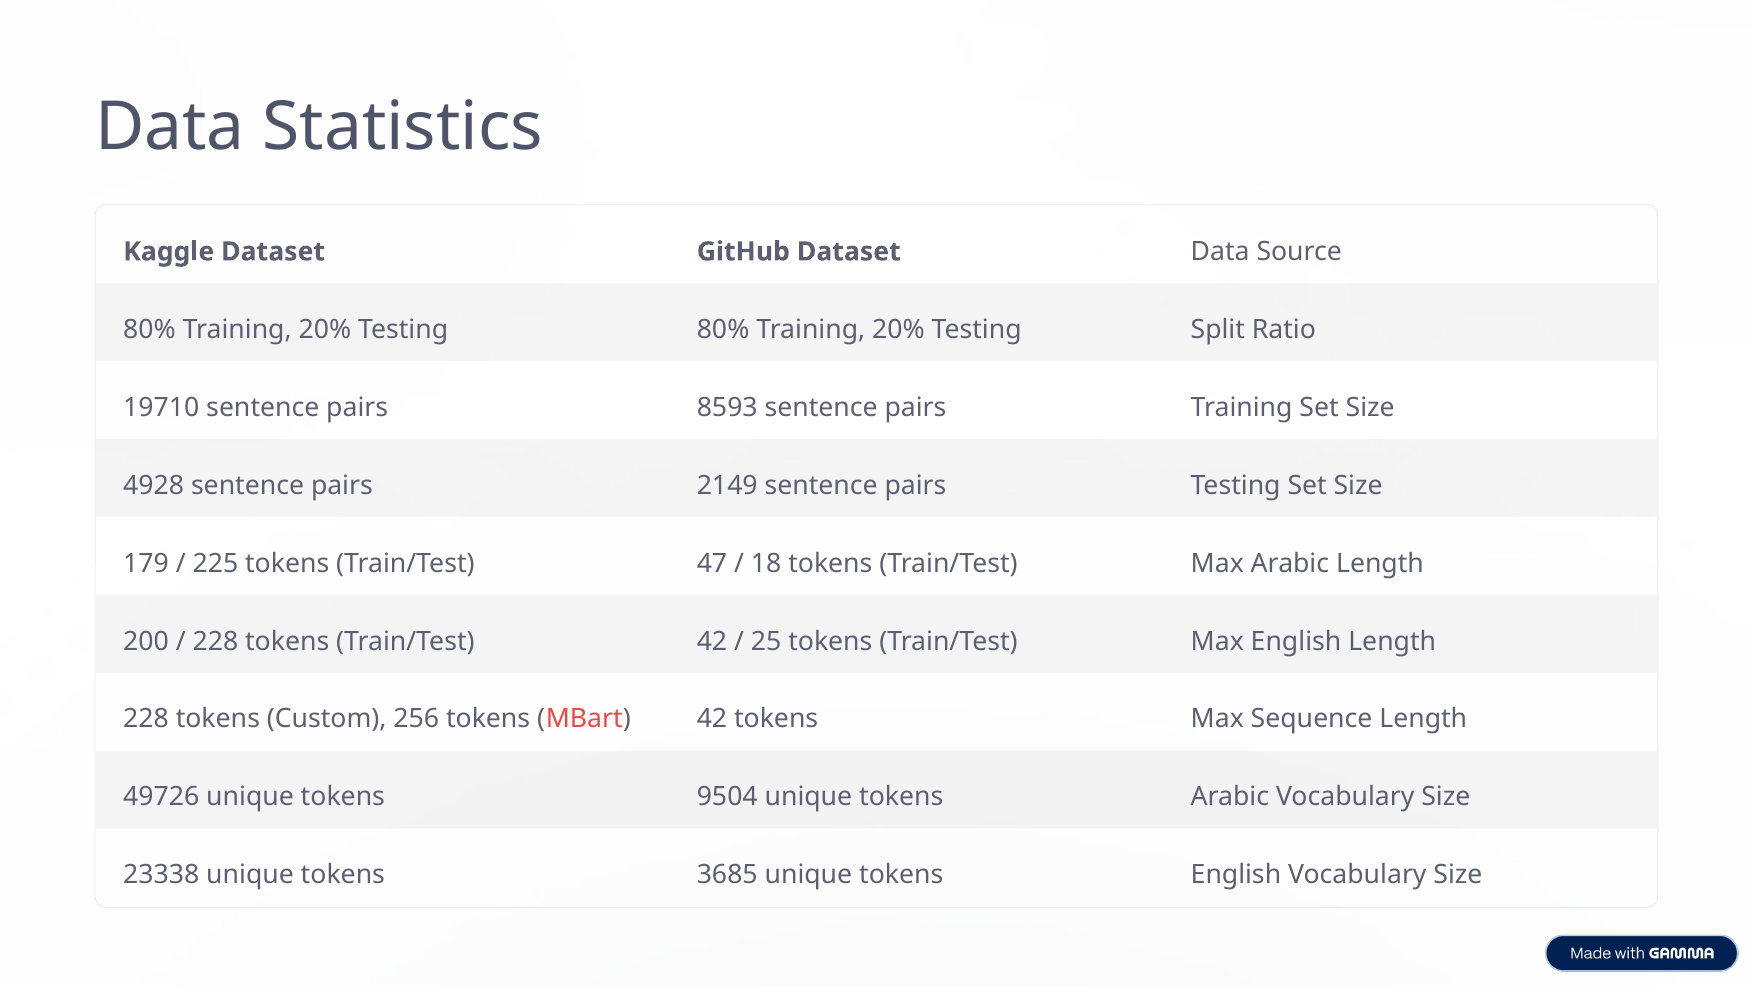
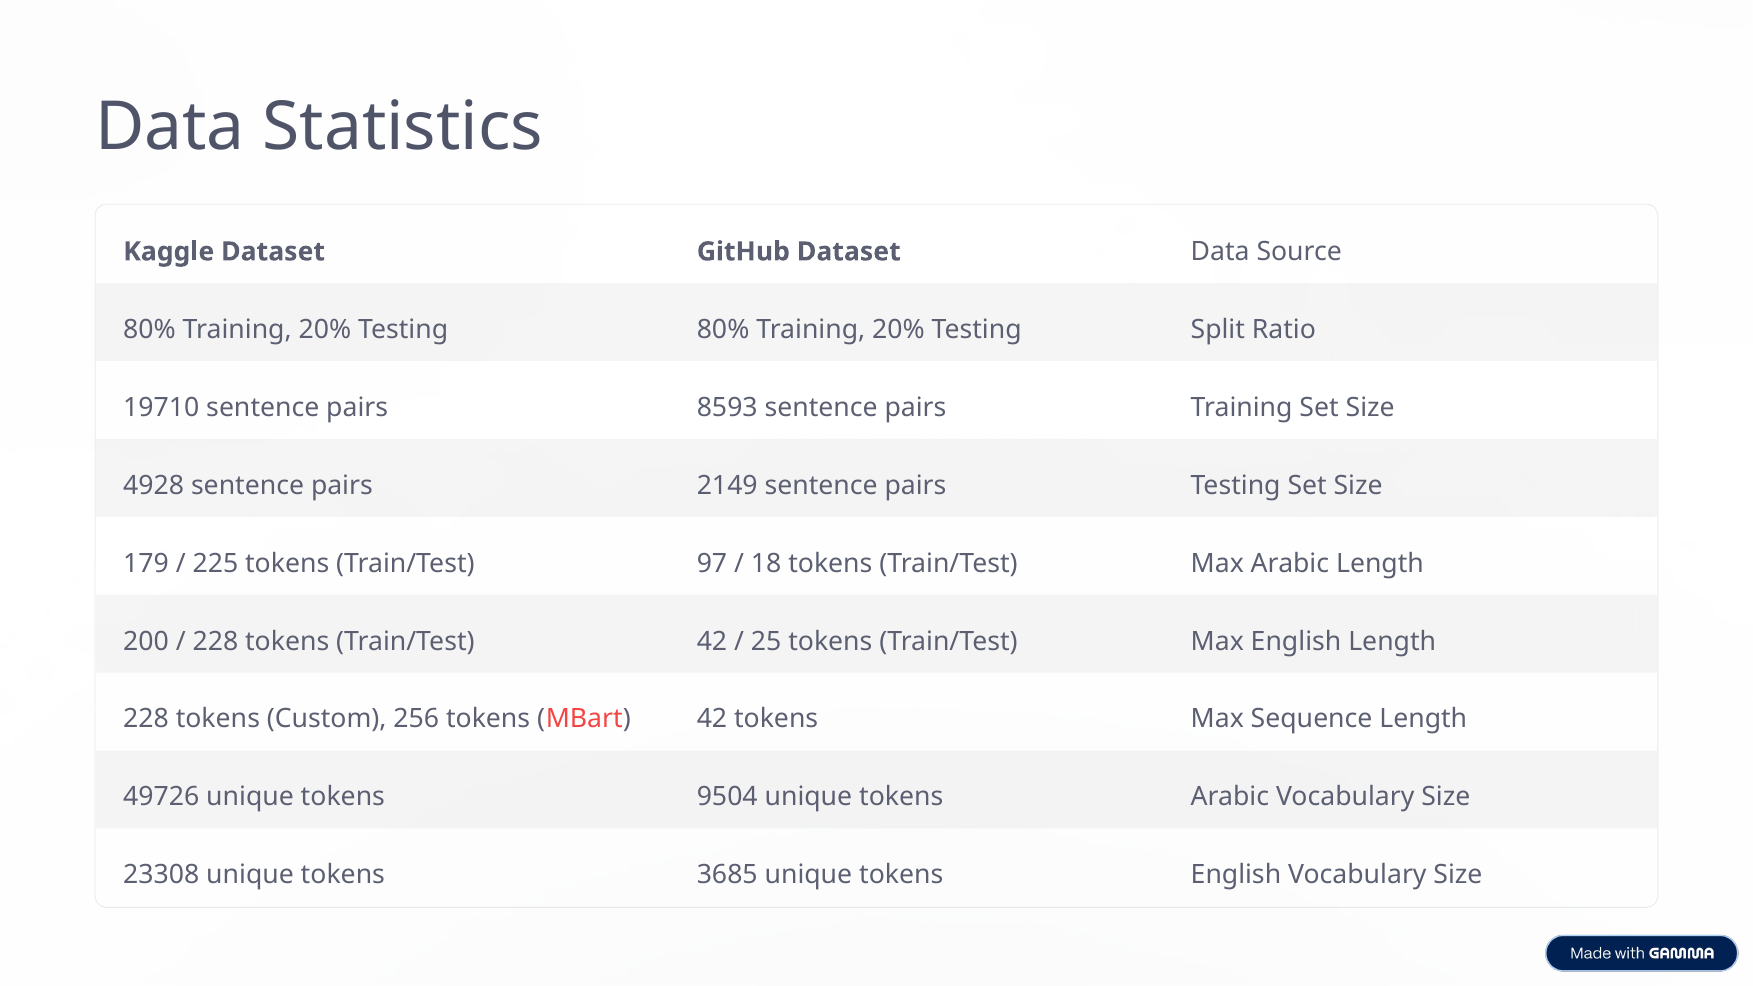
47: 47 -> 97 (712, 563)
23338: 23338 -> 23308 (161, 875)
